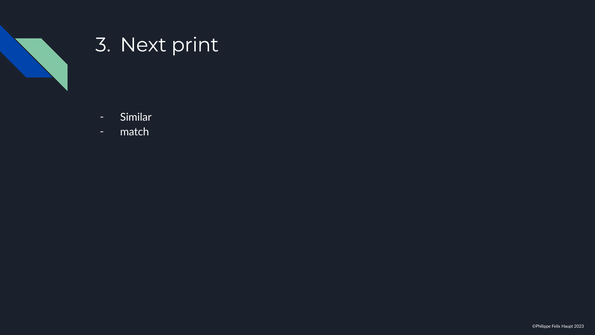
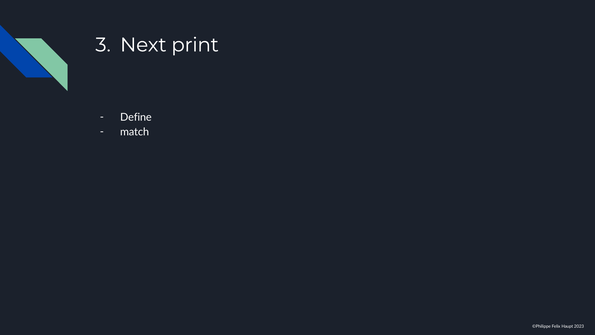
Similar: Similar -> Define (136, 117)
